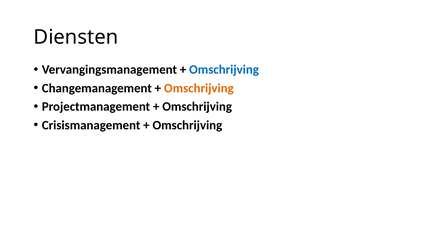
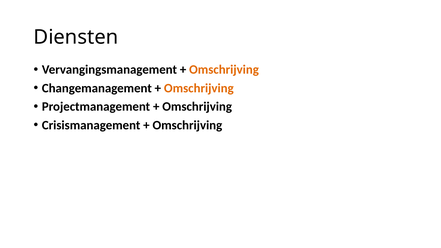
Omschrijving colour: blue -> orange (224, 70)
